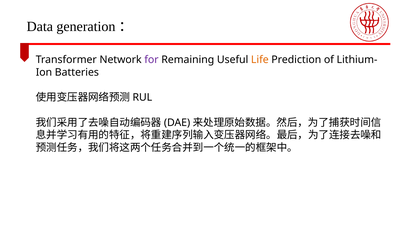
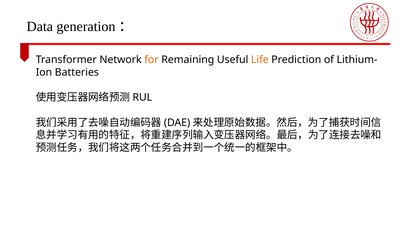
for colour: purple -> orange (151, 60)
